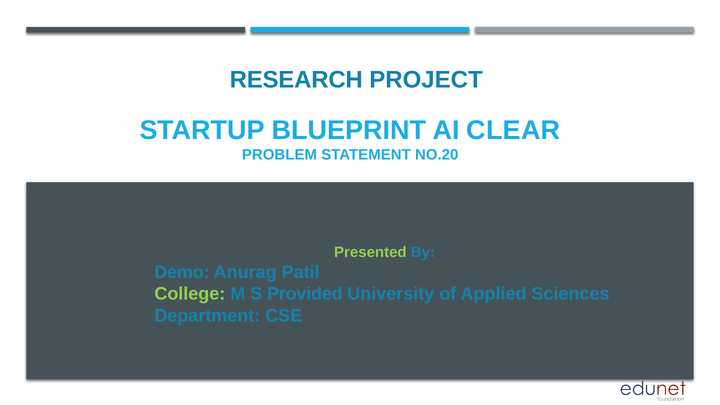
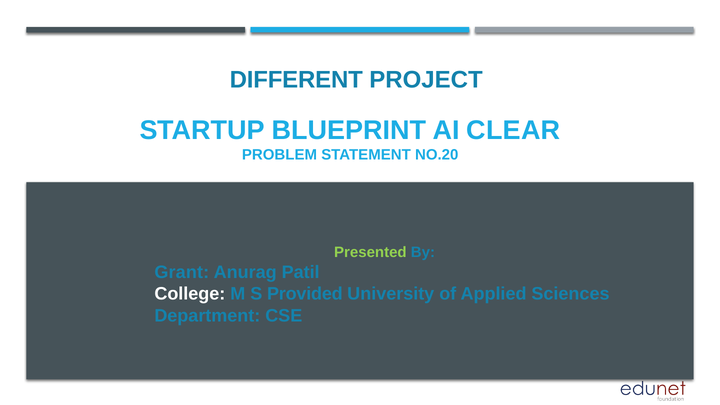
RESEARCH: RESEARCH -> DIFFERENT (296, 80)
Demo: Demo -> Grant (182, 272)
College colour: light green -> white (190, 294)
